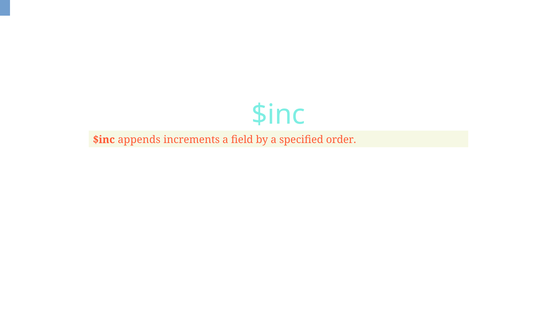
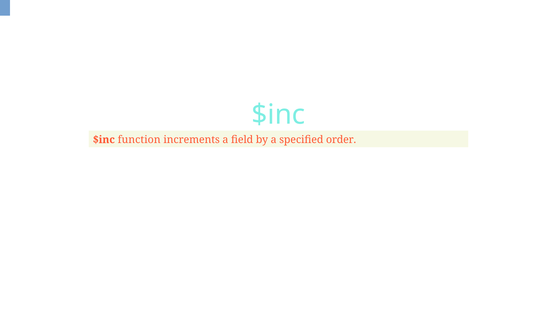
appends: appends -> function (139, 140)
